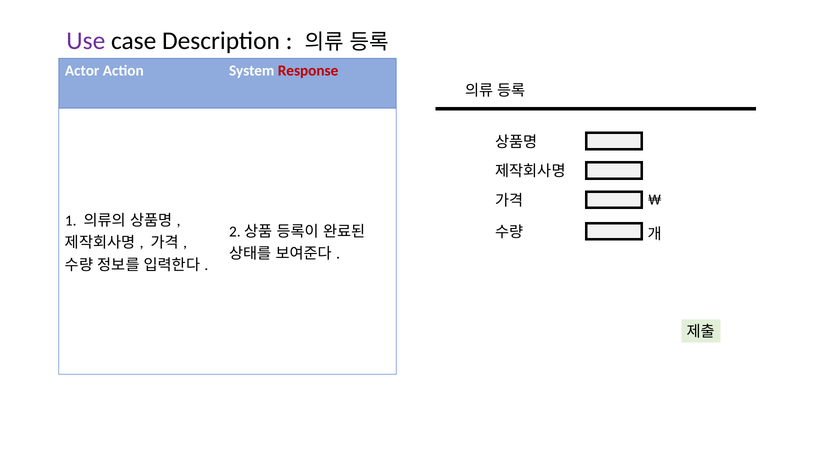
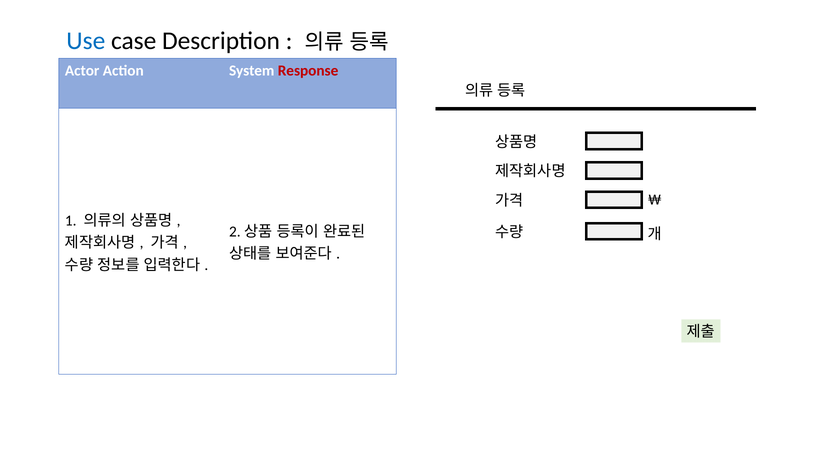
Use colour: purple -> blue (86, 41)
